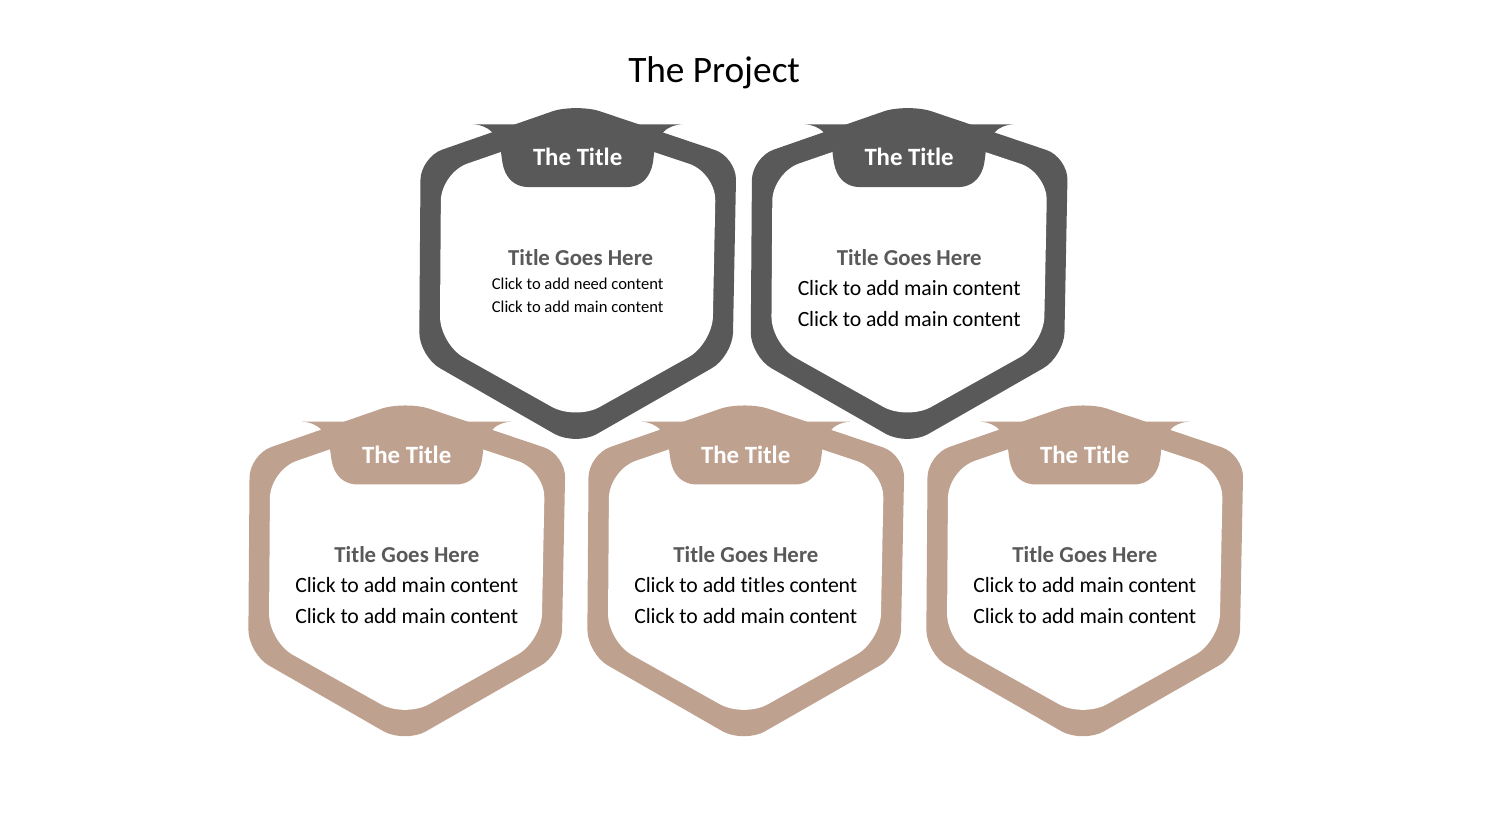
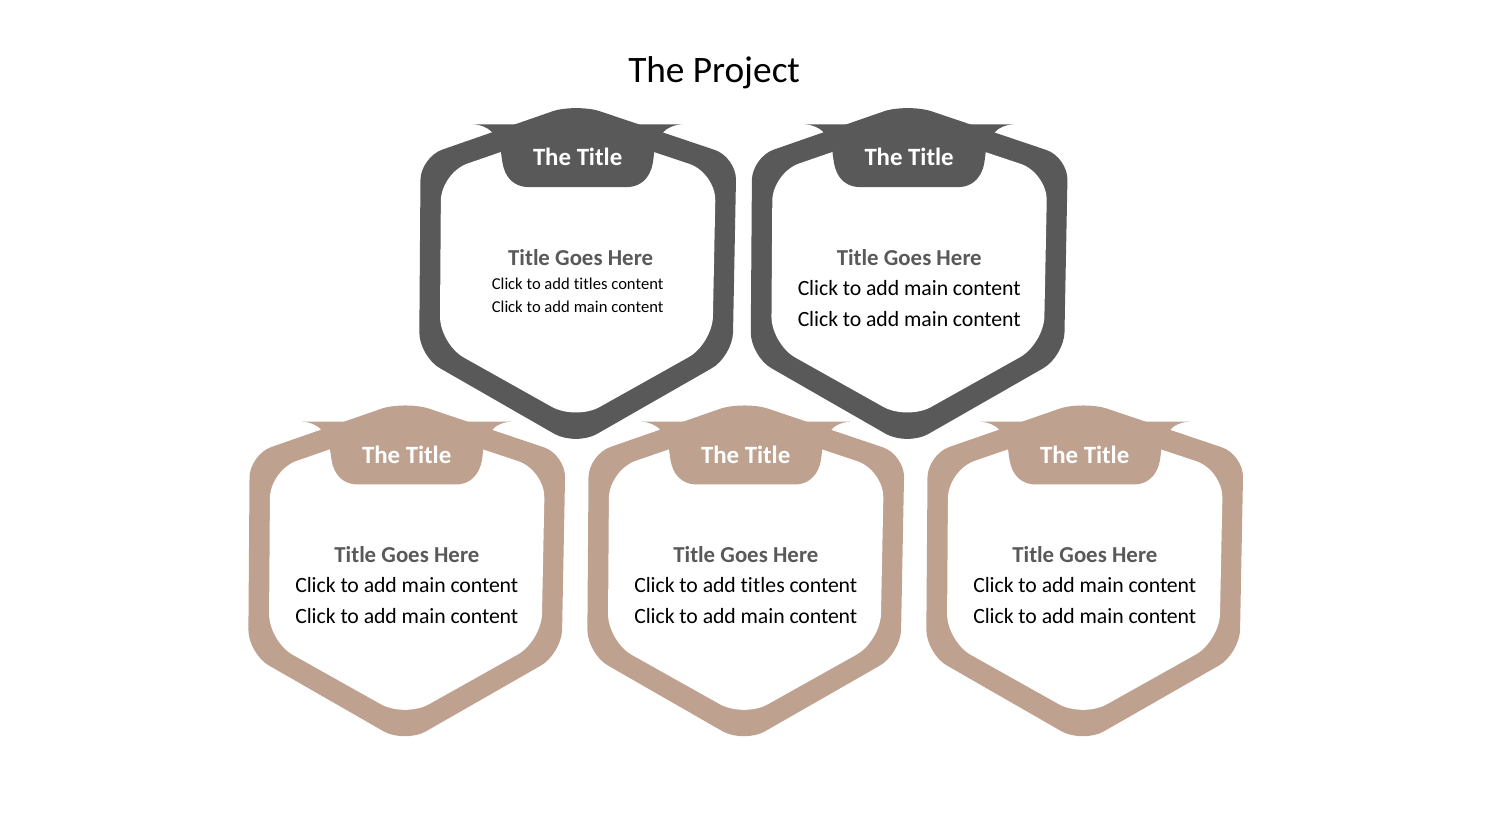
need: need -> titles (591, 284)
